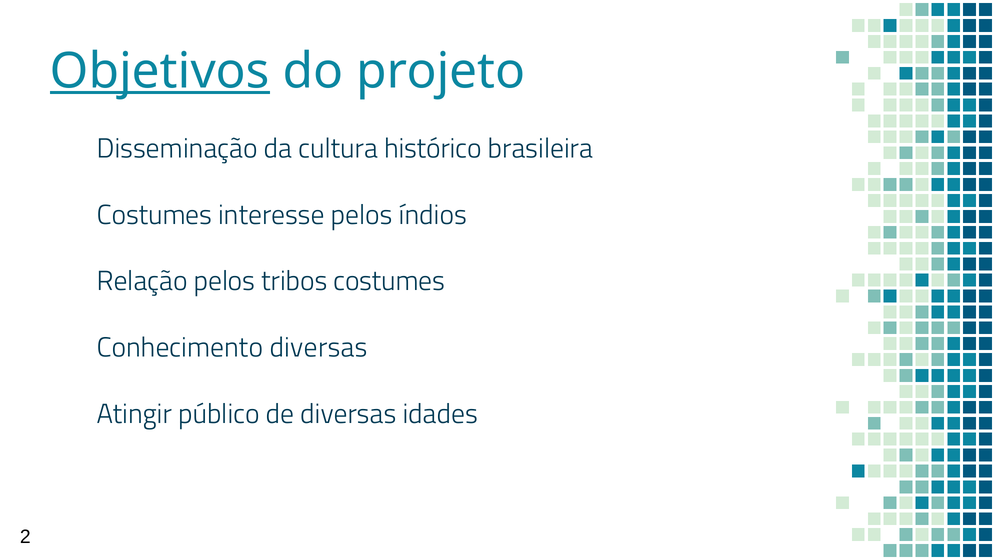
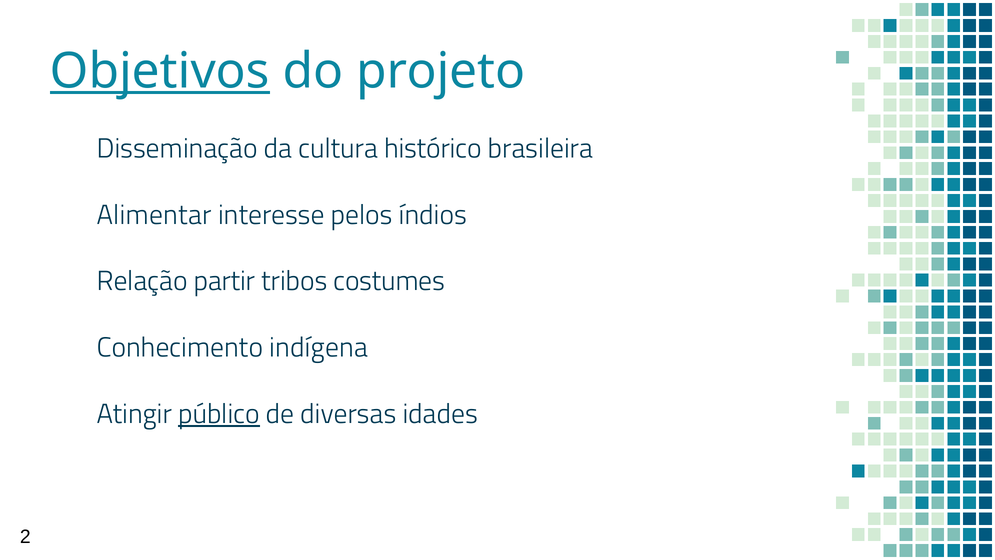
Costumes: Costumes -> Alimentar (154, 215)
Relação pelos: pelos -> partir (225, 281)
Conhecimento diversas: diversas -> indígena (319, 348)
público underline: none -> present (219, 414)
